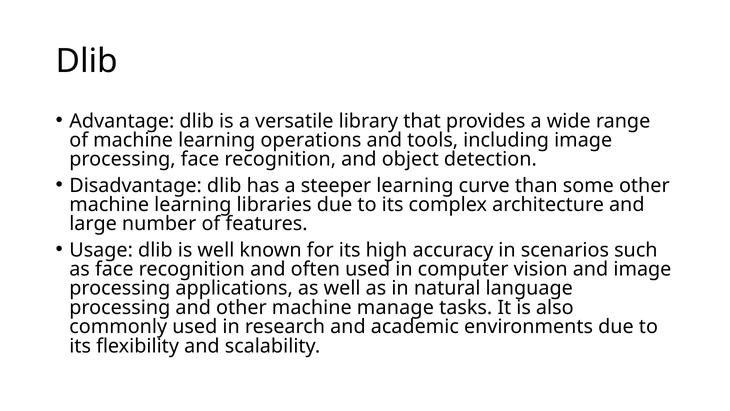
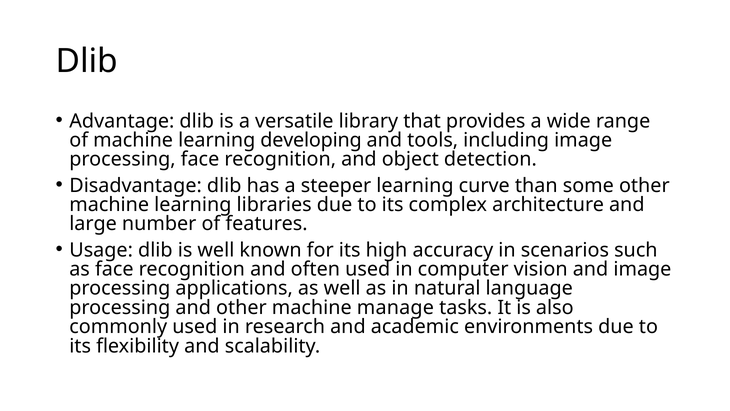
operations: operations -> developing (311, 140)
